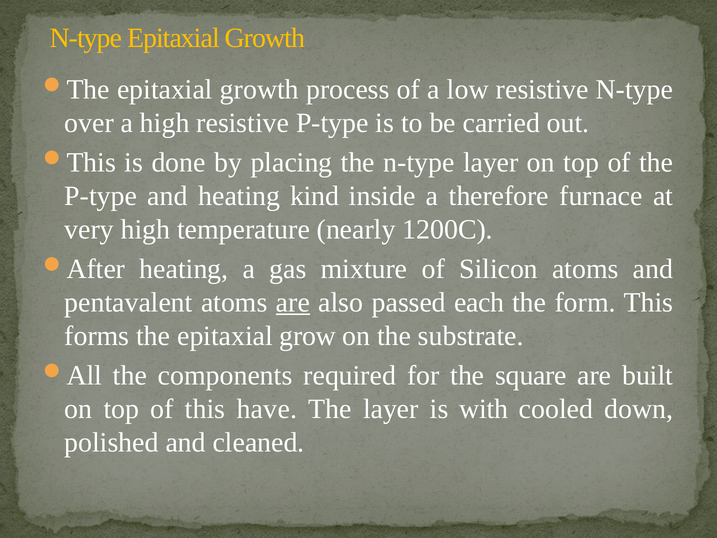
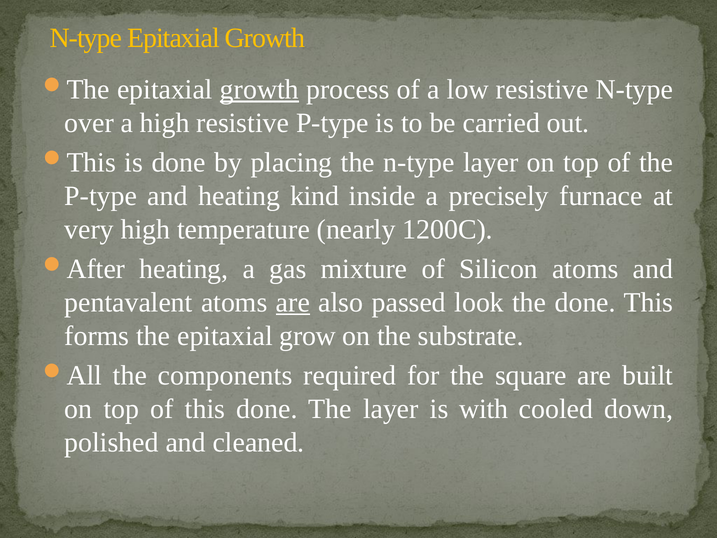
growth underline: none -> present (259, 89)
therefore: therefore -> precisely (499, 196)
each: each -> look (479, 302)
the form: form -> done (585, 302)
this have: have -> done (267, 409)
